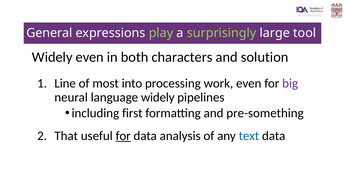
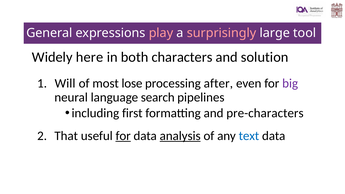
play colour: light green -> pink (161, 33)
surprisingly colour: light green -> pink (222, 33)
Widely even: even -> here (90, 57)
Line: Line -> Will (65, 83)
into: into -> lose (132, 83)
work: work -> after (218, 83)
language widely: widely -> search (158, 97)
pre-something: pre-something -> pre-characters (265, 113)
analysis underline: none -> present (180, 136)
